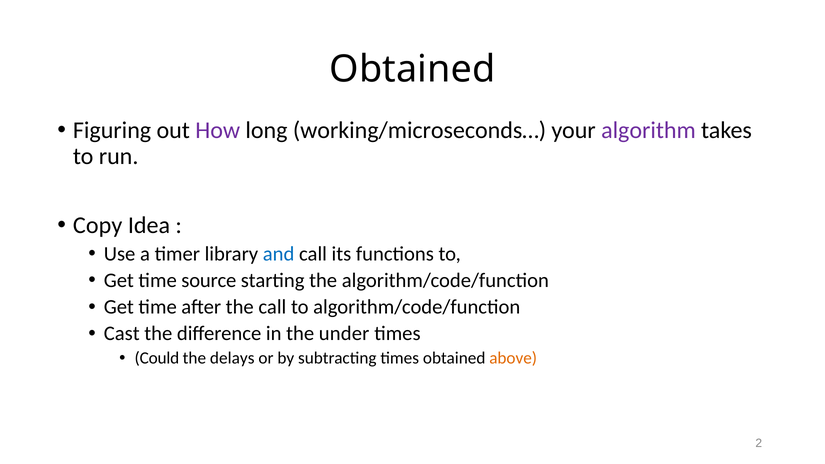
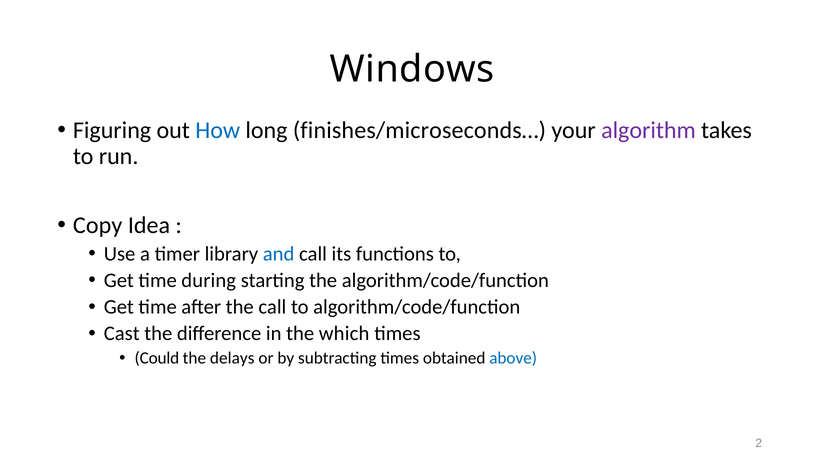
Obtained: Obtained -> Windows (412, 69)
How colour: purple -> blue (218, 130)
working/microseconds…: working/microseconds… -> finishes/microseconds… (419, 130)
source: source -> during (209, 281)
under: under -> which (344, 334)
above colour: orange -> blue (513, 358)
